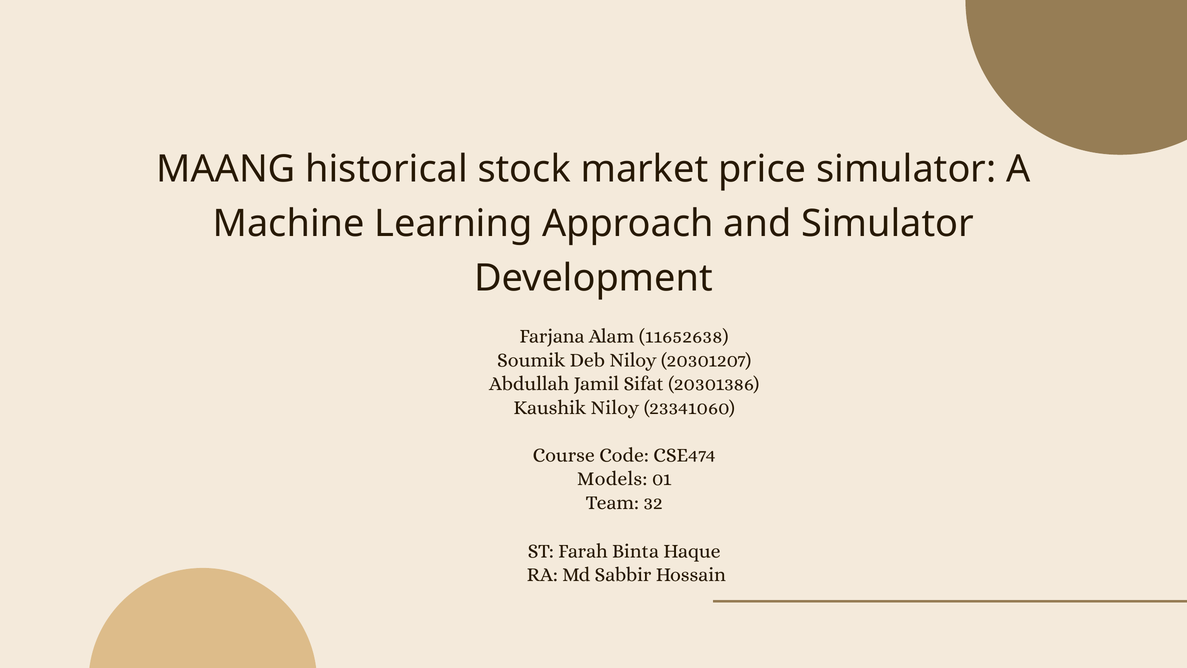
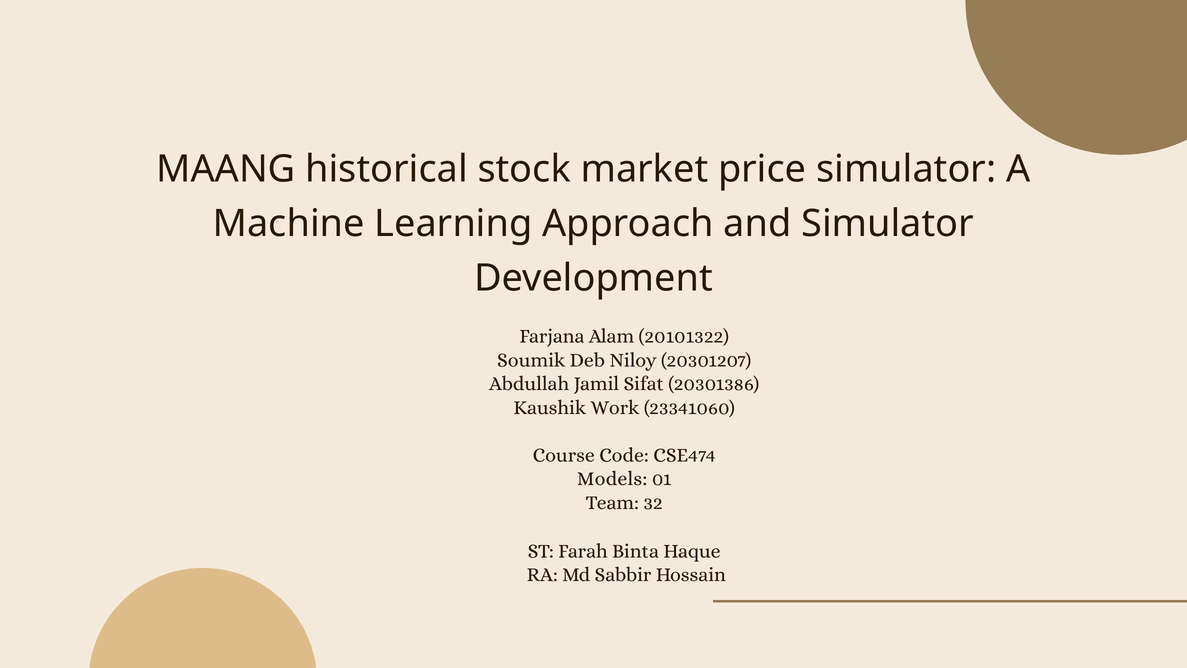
11652638: 11652638 -> 20101322 (684, 336)
Kaushik Niloy: Niloy -> Work (615, 407)
